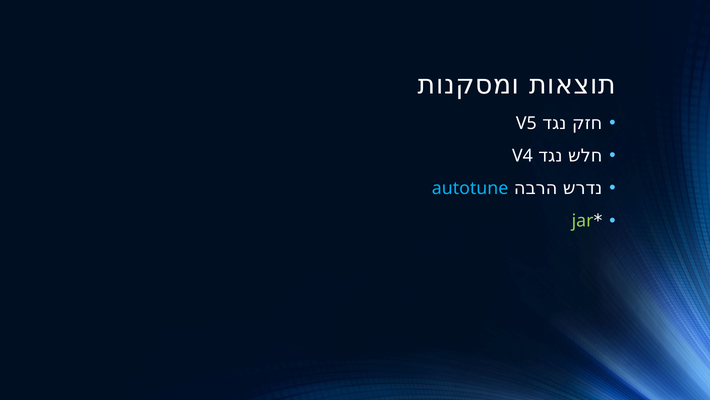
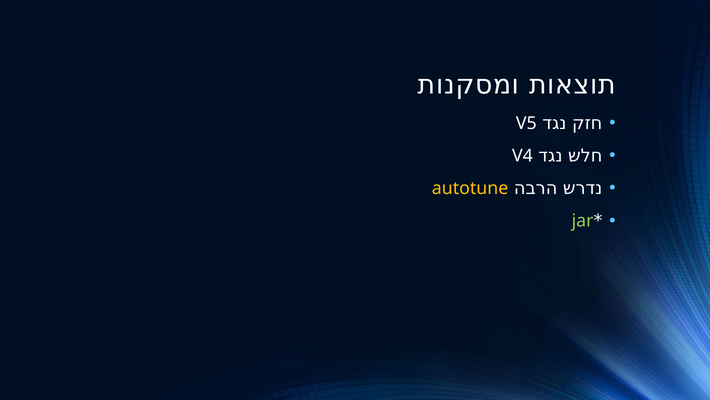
autotune colour: light blue -> yellow (470, 188)
